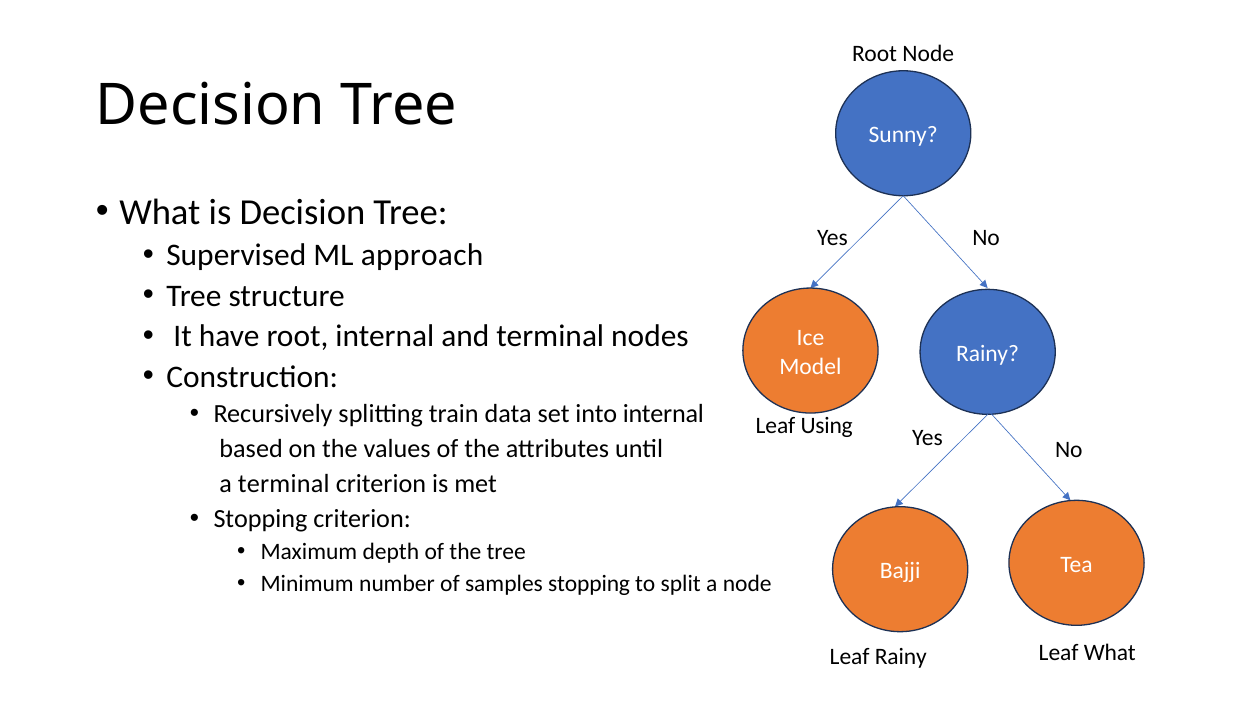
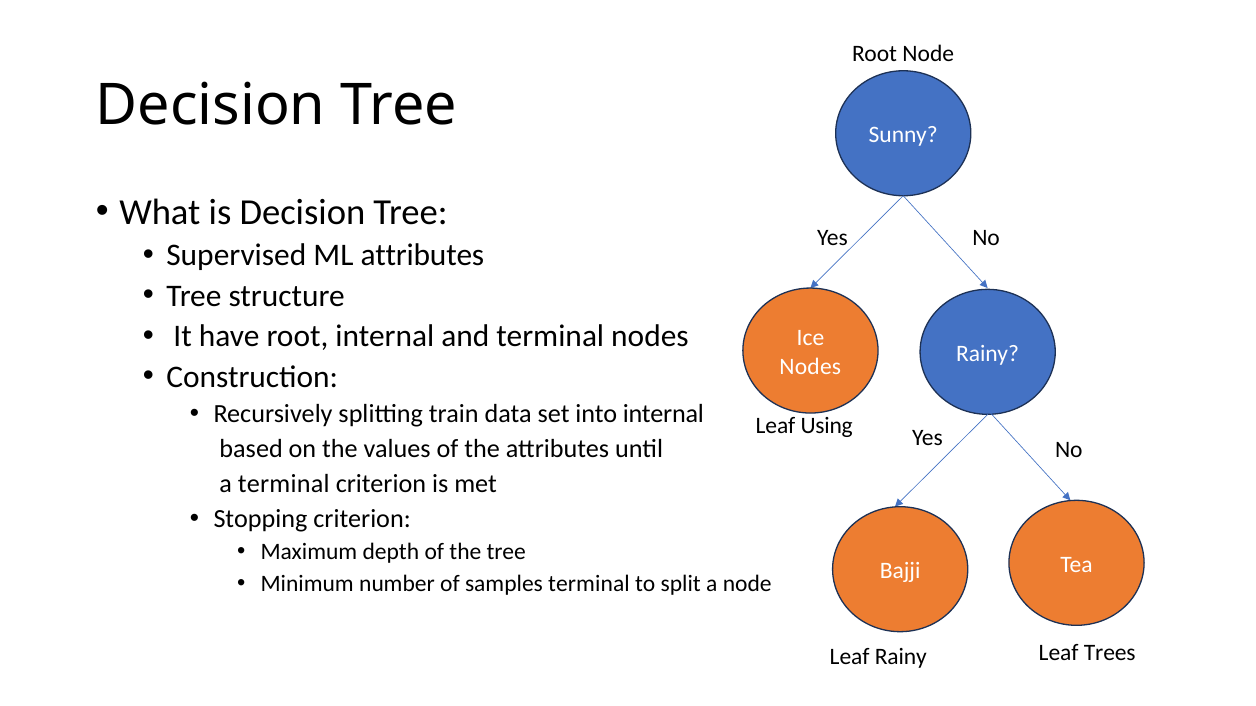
ML approach: approach -> attributes (422, 256)
Model: Model -> Nodes (810, 367)
samples stopping: stopping -> terminal (589, 584)
Leaf What: What -> Trees (1110, 653)
